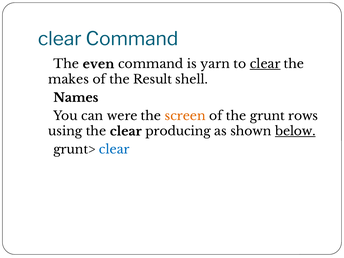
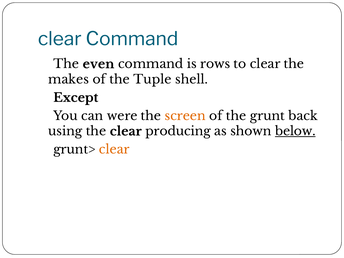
yarn: yarn -> rows (215, 64)
clear underline: present -> none (265, 64)
Result: Result -> Tuple (152, 80)
Names: Names -> Except (76, 98)
rows: rows -> back (303, 116)
clear colour: blue -> orange (114, 150)
